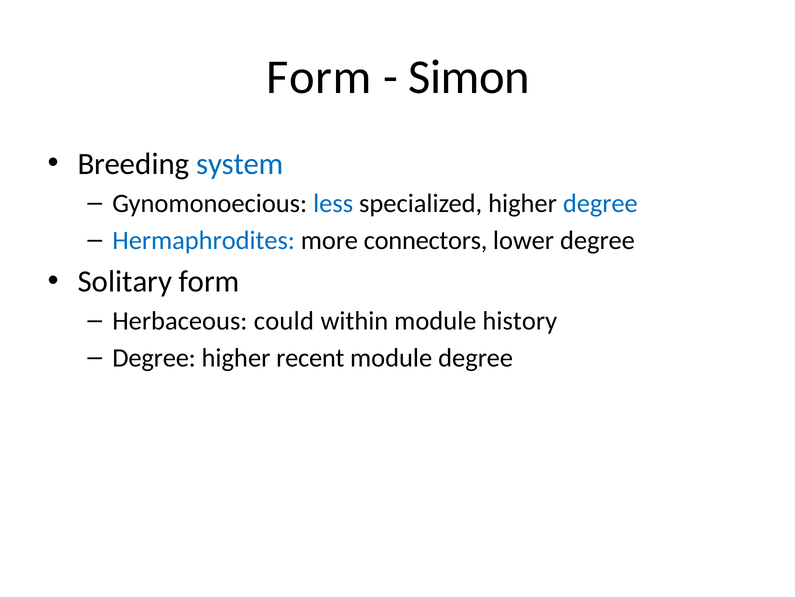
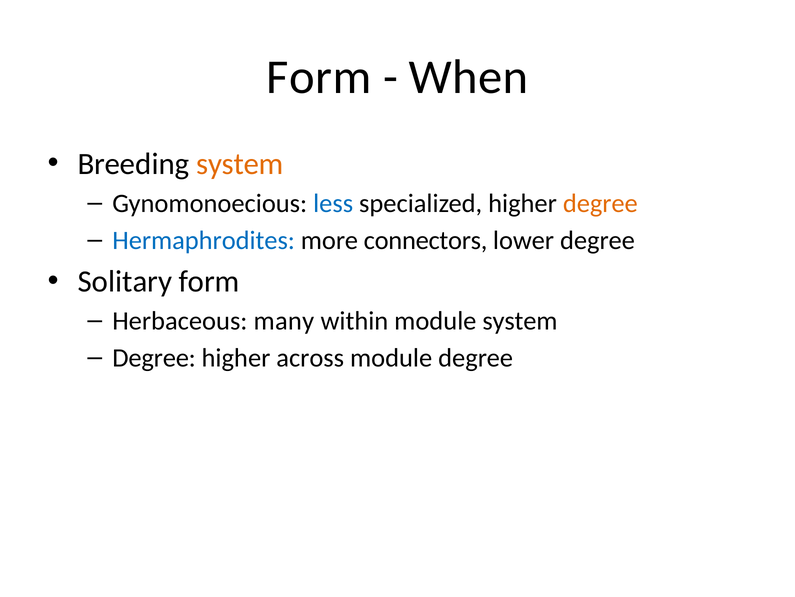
Simon: Simon -> When (469, 77)
system colour: blue -> orange (240, 164)
degree colour: blue -> orange (600, 203)
could: could -> many (284, 321)
module history: history -> system (520, 321)
recent: recent -> across (310, 358)
